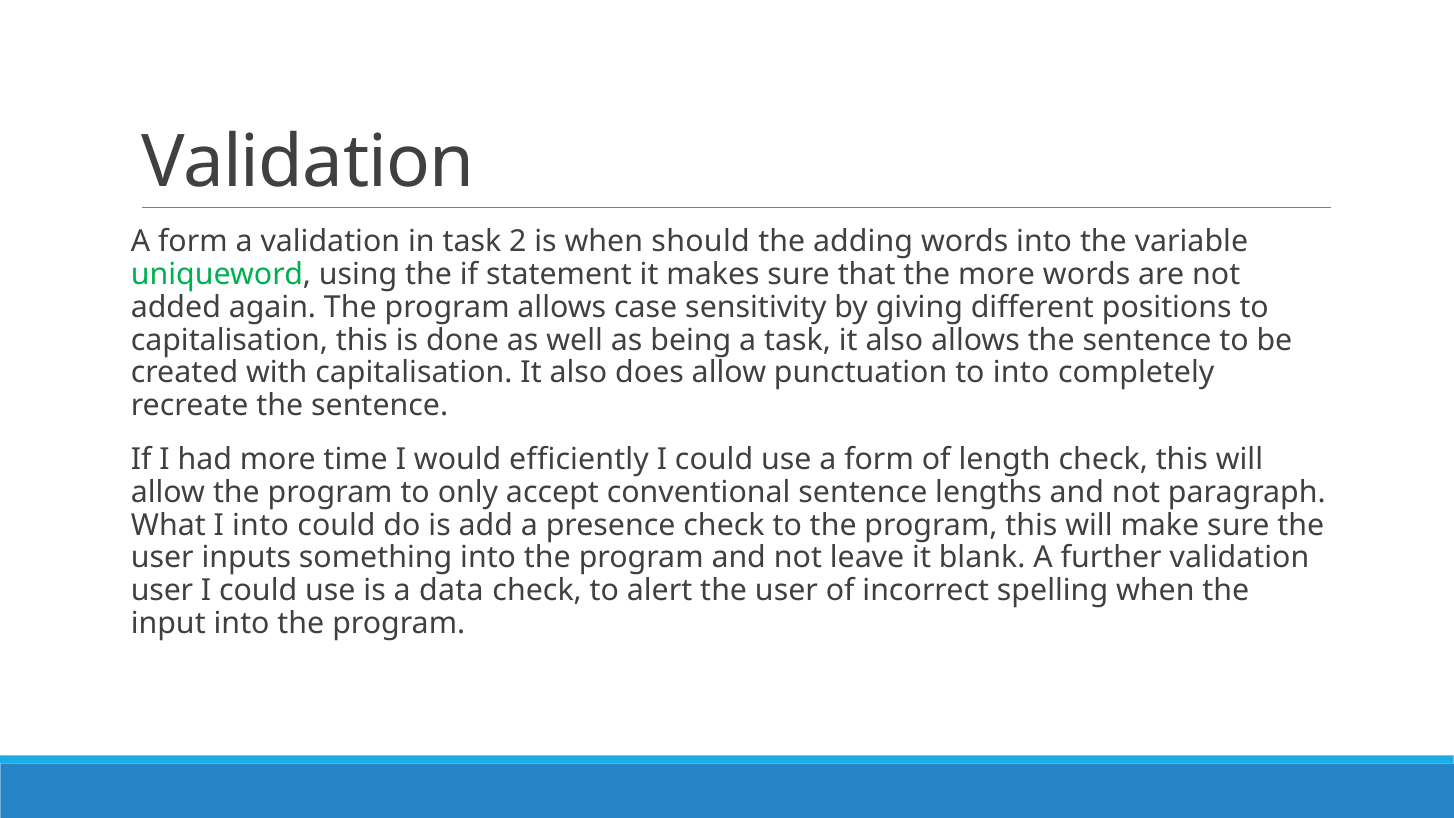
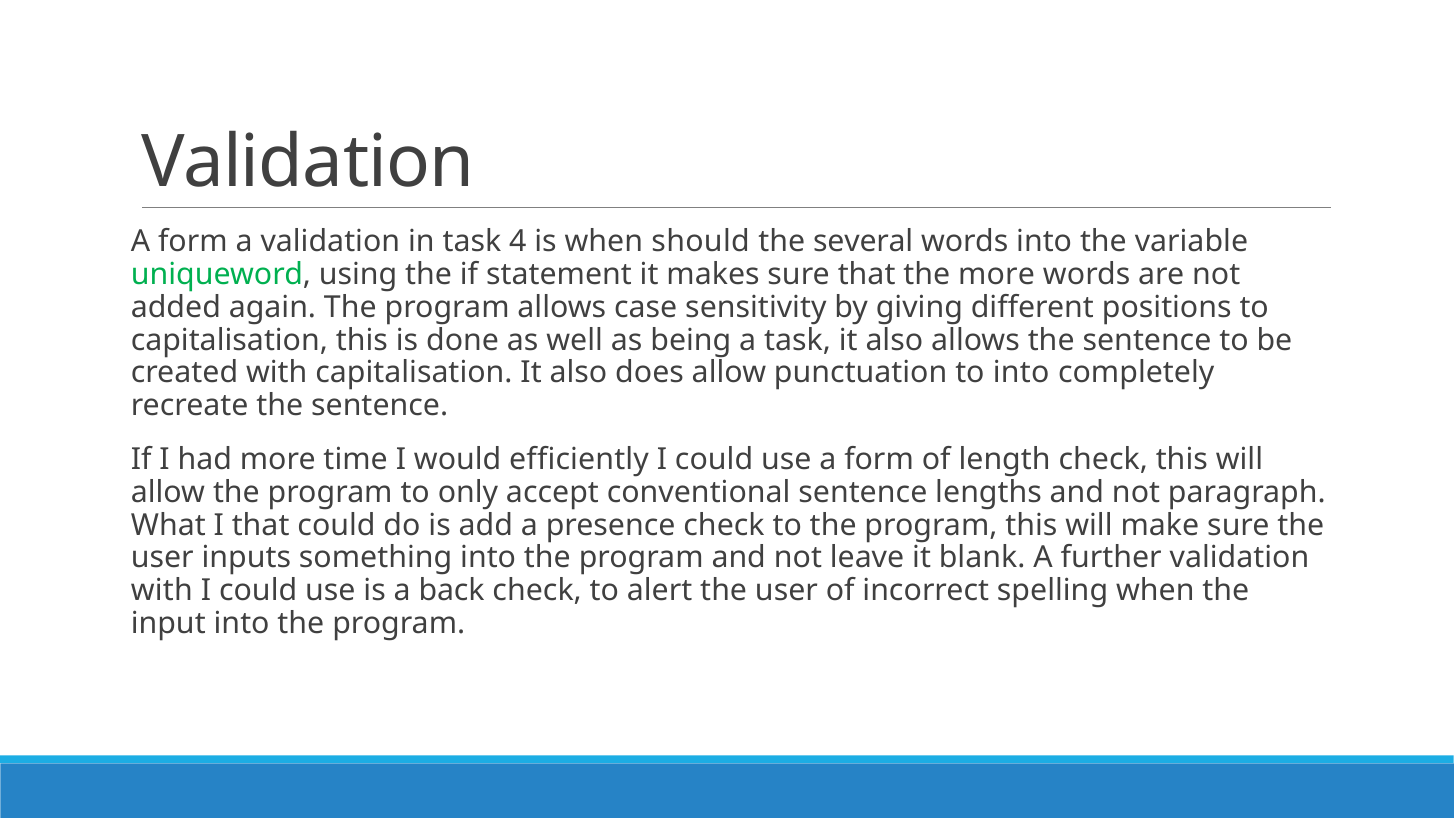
2: 2 -> 4 (518, 242)
adding: adding -> several (863, 242)
I into: into -> that (261, 525)
user: user -> with (162, 591)
data: data -> back (452, 591)
